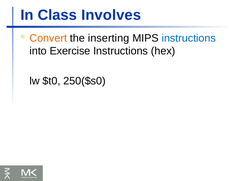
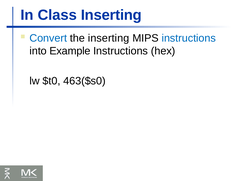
Class Involves: Involves -> Inserting (111, 15)
Convert colour: orange -> blue (48, 38)
Exercise: Exercise -> Example (70, 51)
250($s0: 250($s0 -> 463($s0 (85, 81)
